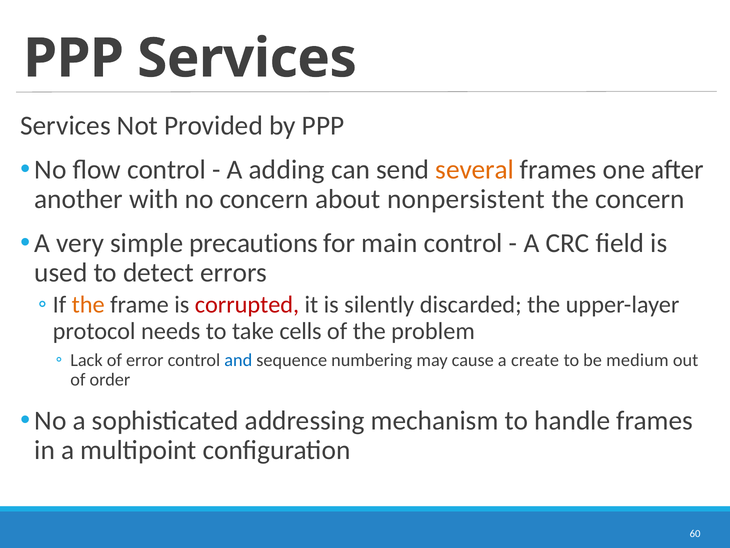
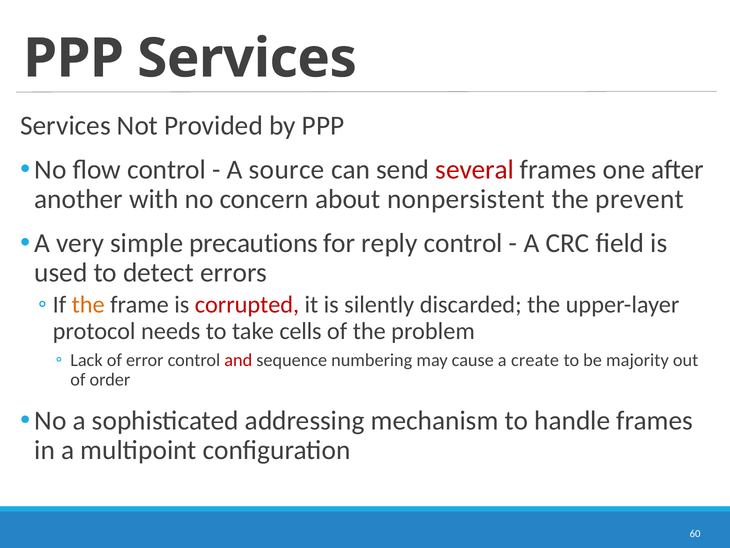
adding: adding -> source (287, 169)
several colour: orange -> red (475, 169)
the concern: concern -> prevent (640, 199)
main: main -> reply (389, 243)
and colour: blue -> red (238, 360)
medium: medium -> majority (637, 360)
